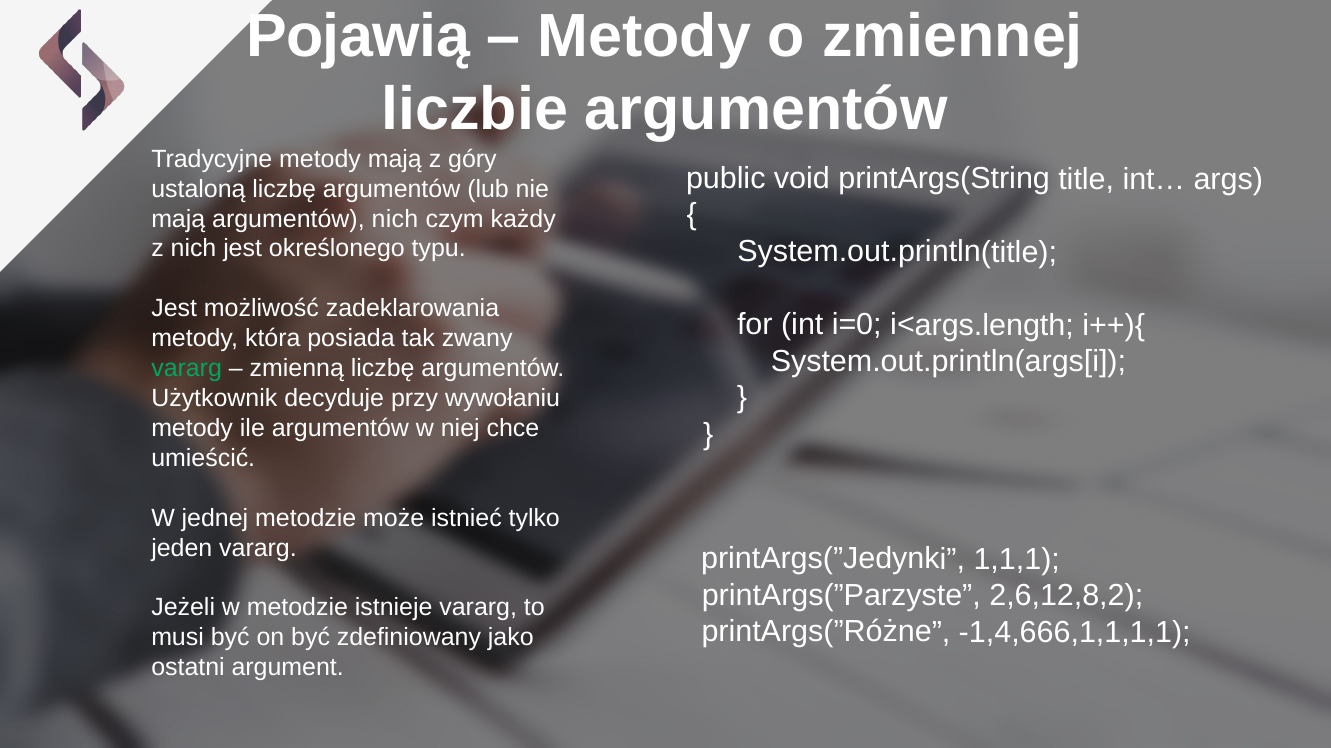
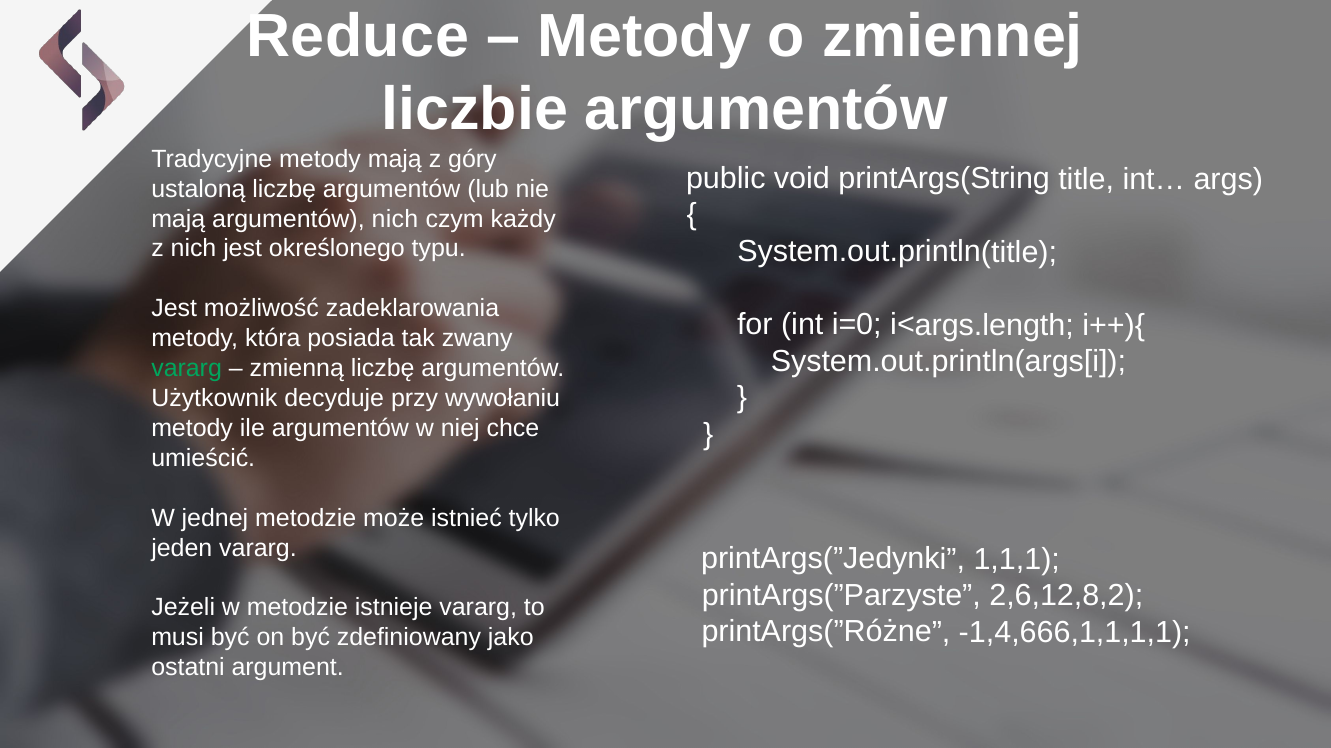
Pojawią: Pojawią -> Reduce (358, 36)
